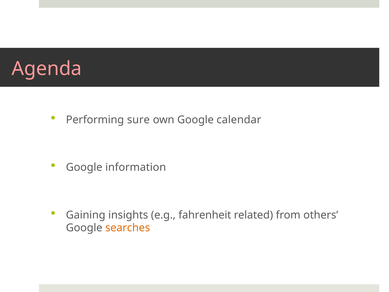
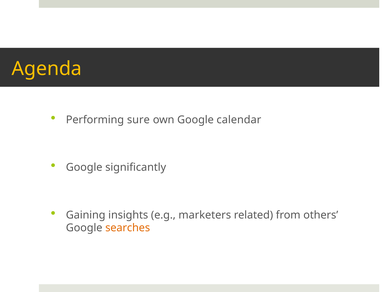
Agenda colour: pink -> yellow (47, 69)
information: information -> significantly (136, 167)
fahrenheit: fahrenheit -> marketers (205, 215)
